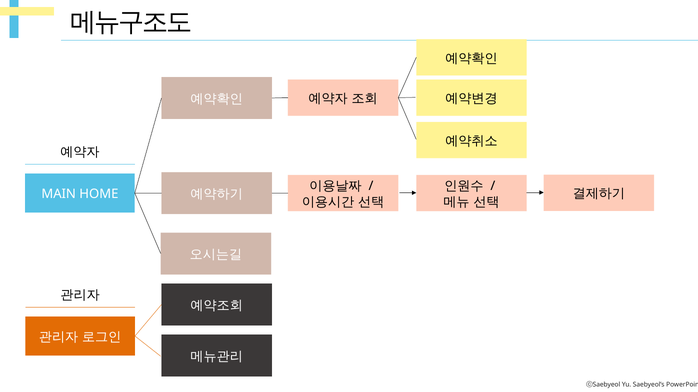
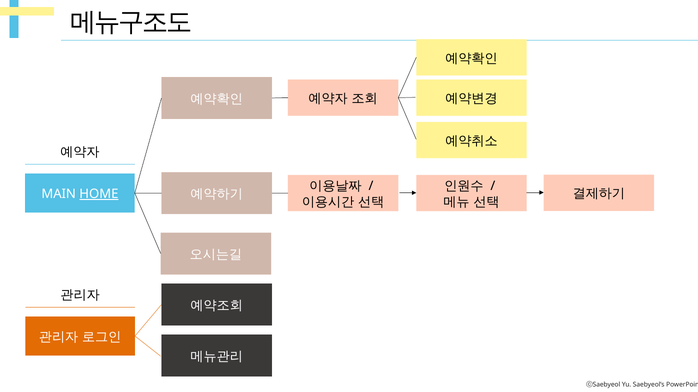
HOME underline: none -> present (99, 194)
